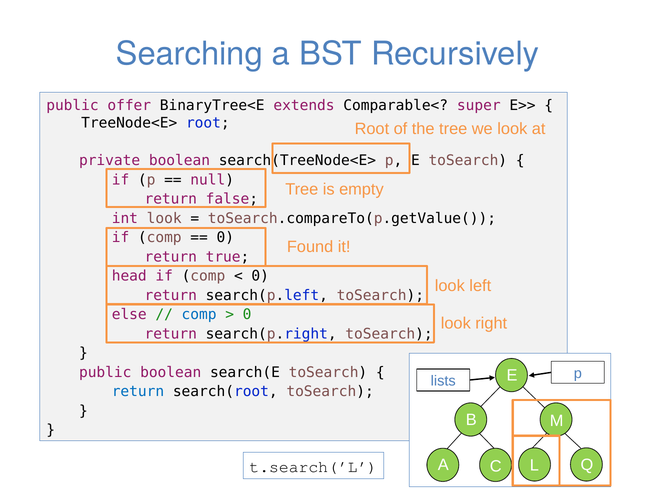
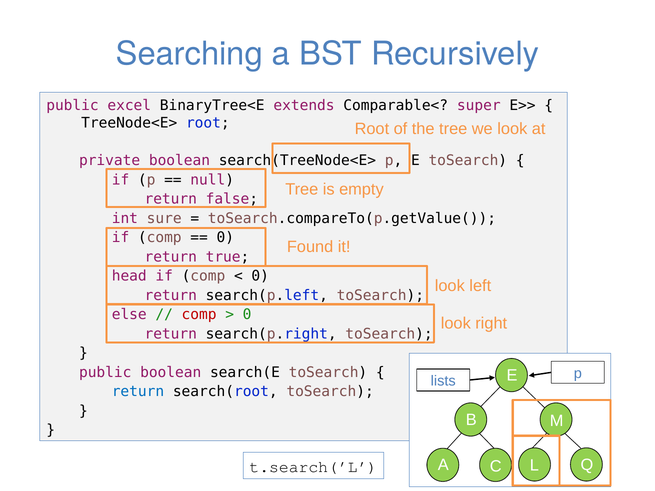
offer: offer -> excel (129, 105)
int look: look -> sure (164, 218)
comp colour: blue -> red (199, 315)
